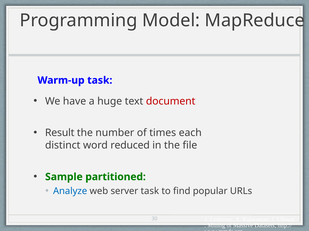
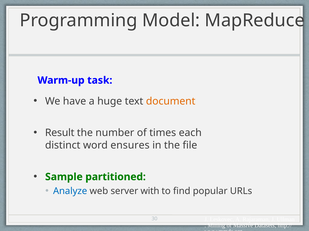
document colour: red -> orange (171, 102)
reduced: reduced -> ensures (130, 146)
server task: task -> with (150, 192)
